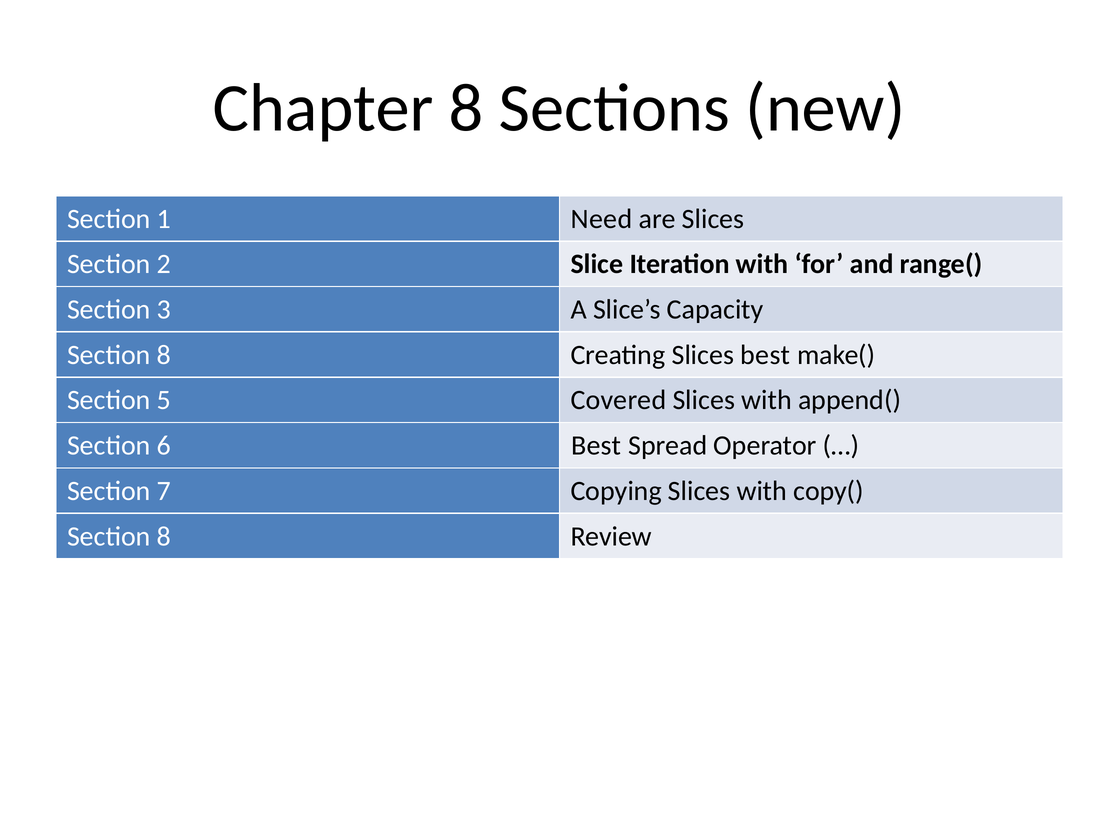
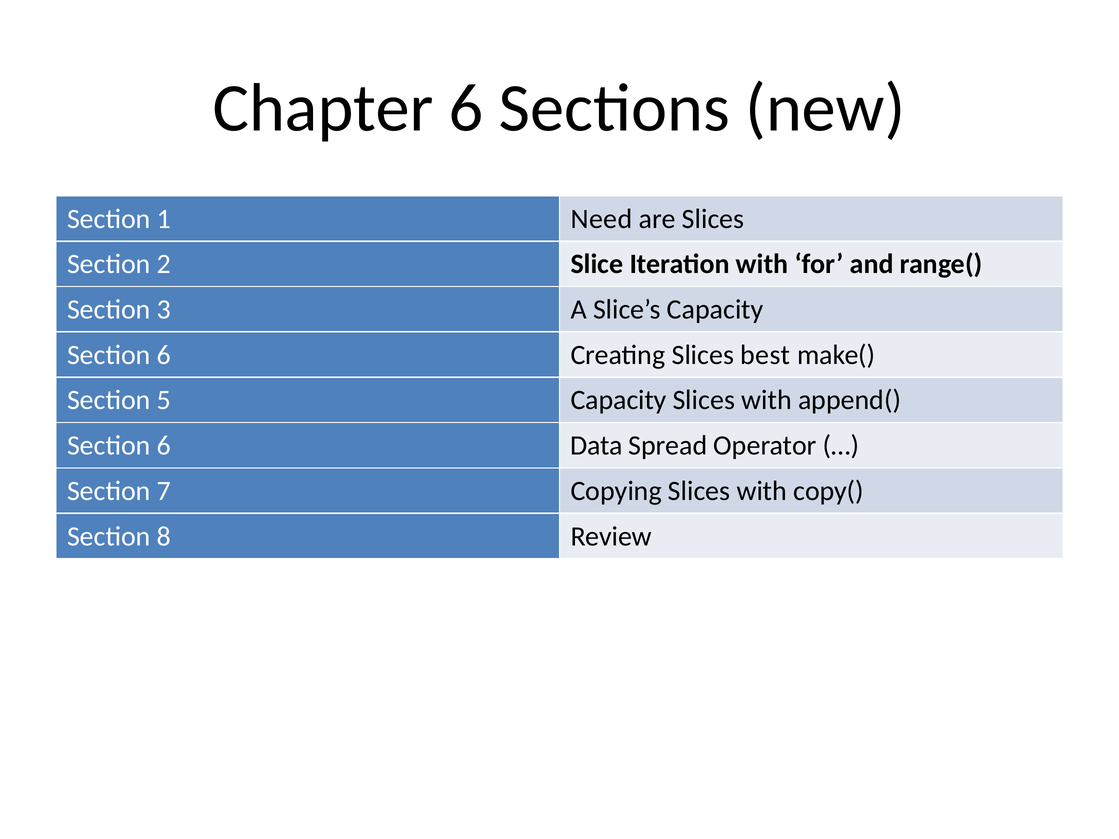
Chapter 8: 8 -> 6 (466, 108)
8: 8 -> 6 (164, 355)
5 Covered: Covered -> Capacity (619, 400)
6 Best: Best -> Data (597, 446)
